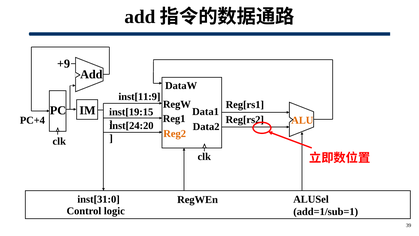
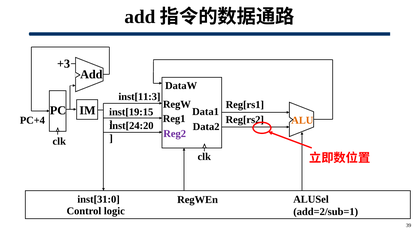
+9: +9 -> +3 (64, 64)
inst[11:9: inst[11:9 -> inst[11:3 (139, 97)
Reg2 colour: orange -> purple (175, 133)
add=1/sub=1: add=1/sub=1 -> add=2/sub=1 (326, 212)
